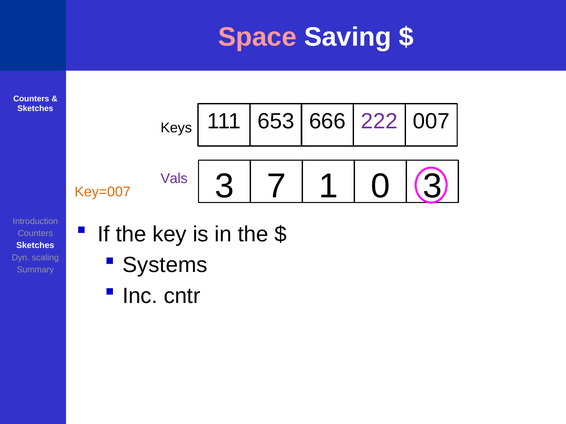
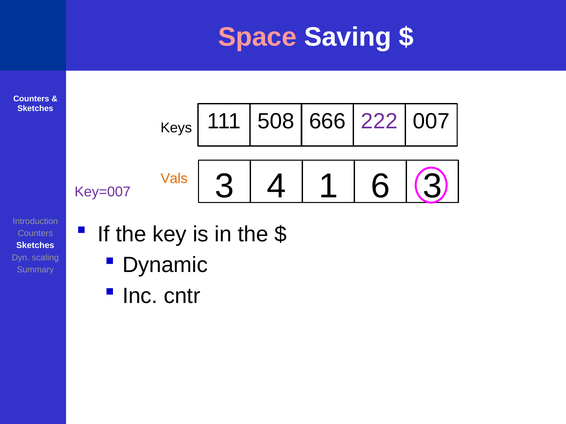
653: 653 -> 508 (276, 121)
7: 7 -> 4 (276, 186)
0: 0 -> 6 (380, 186)
Vals colour: purple -> orange (174, 179)
Key=007 colour: orange -> purple (103, 192)
Systems: Systems -> Dynamic (165, 265)
